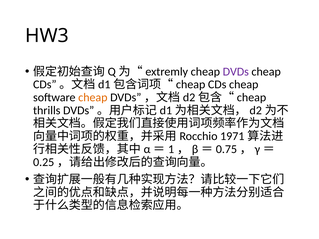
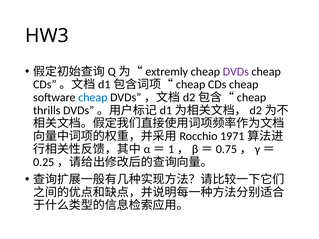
cheap colour: orange -> blue (93, 98)
